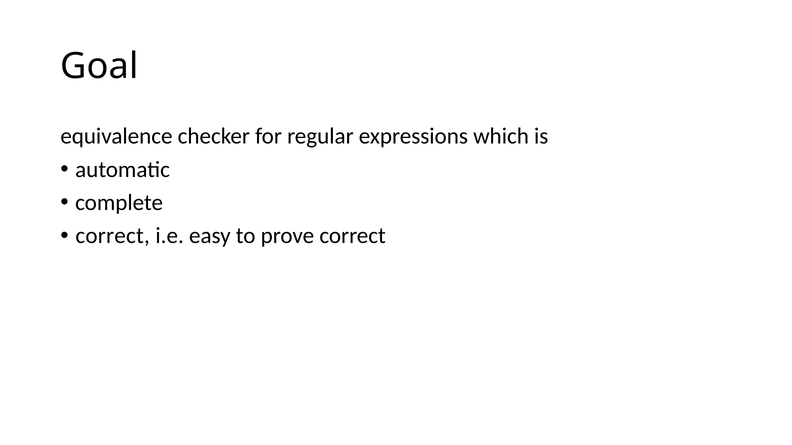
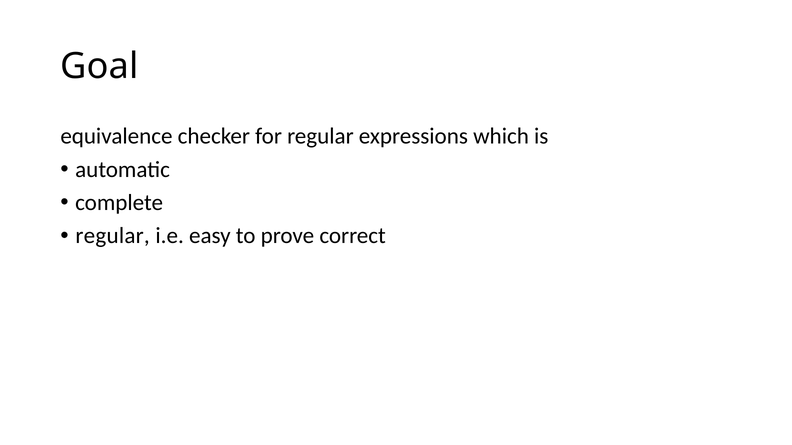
correct: correct -> regular (113, 236)
